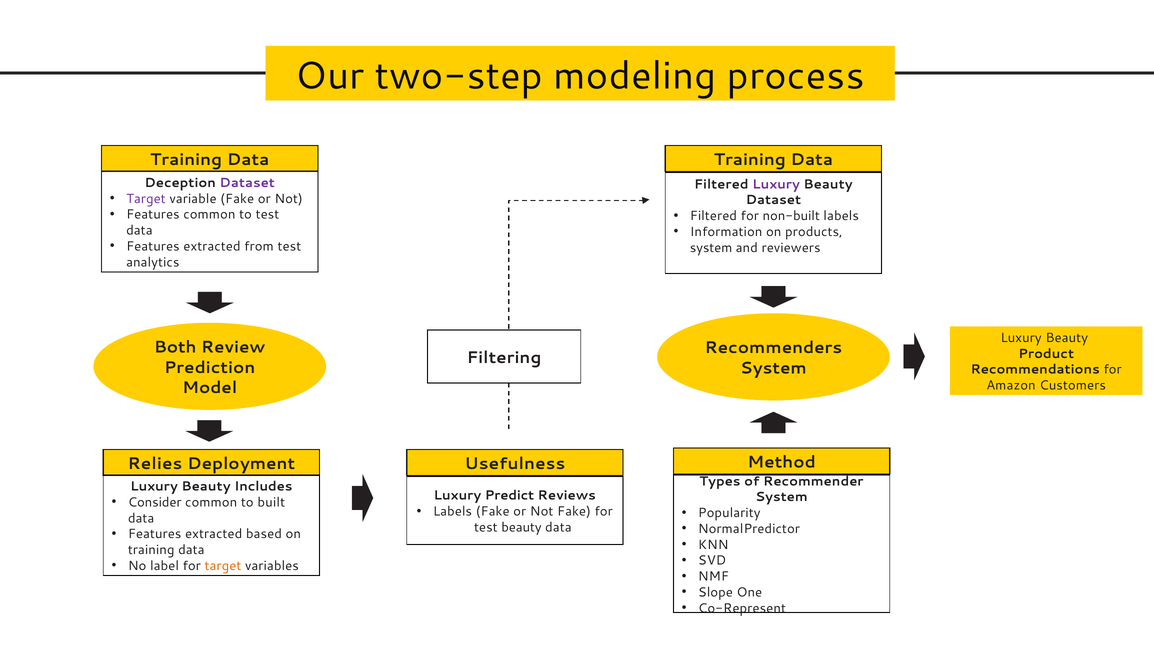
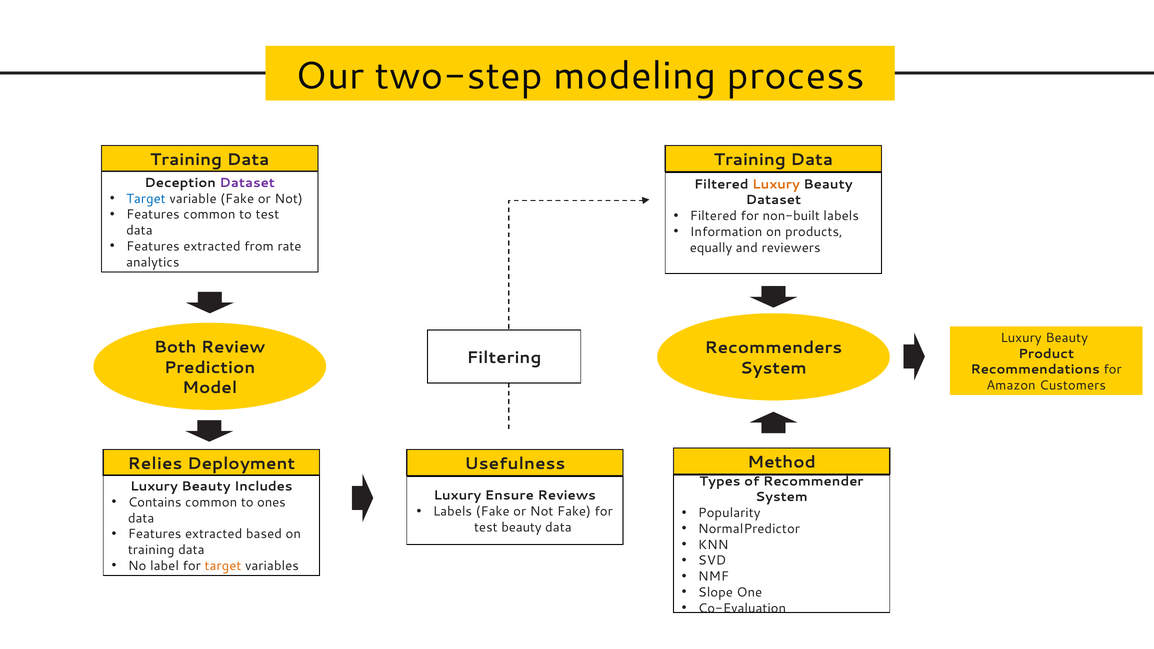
Luxury colour: purple -> orange (776, 184)
Target colour: purple -> blue (146, 199)
from test: test -> rate (289, 246)
system: system -> equally (711, 248)
Predict: Predict -> Ensure (509, 496)
Consider: Consider -> Contains (155, 502)
built: built -> ones (271, 502)
Co-Represent: Co-Represent -> Co-Evaluation (742, 608)
